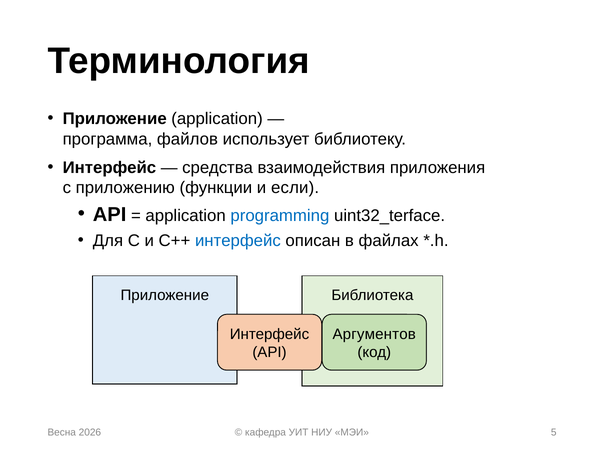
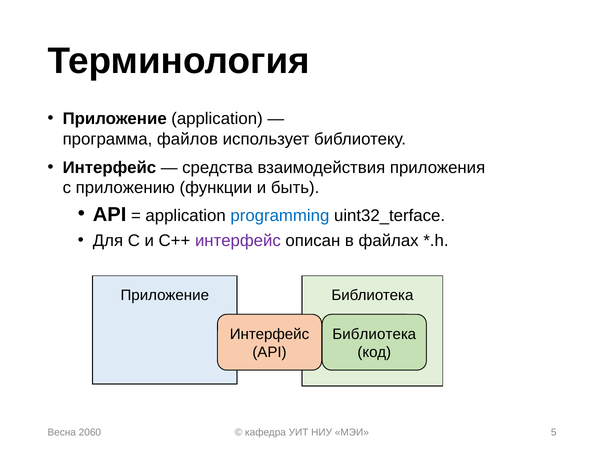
если: если -> быть (295, 188)
интерфейс colour: blue -> purple (238, 240)
Аргументов: Аргументов -> Библиотека (374, 334)
2026: 2026 -> 2060 (90, 433)
